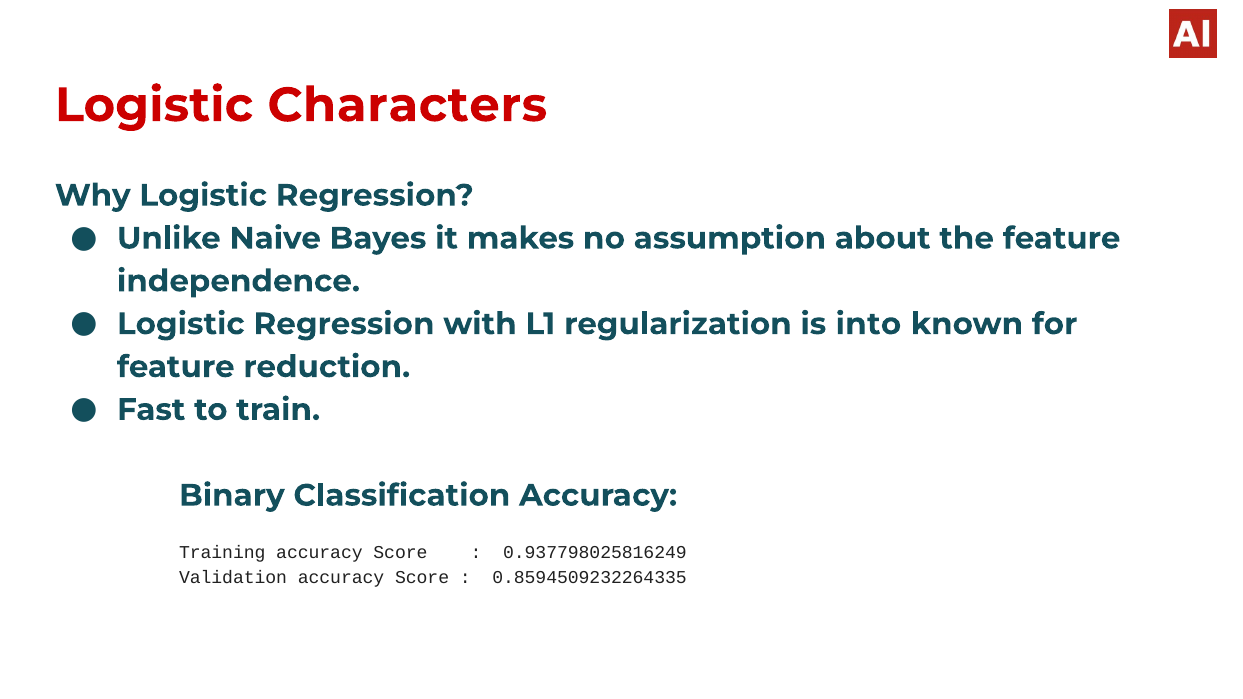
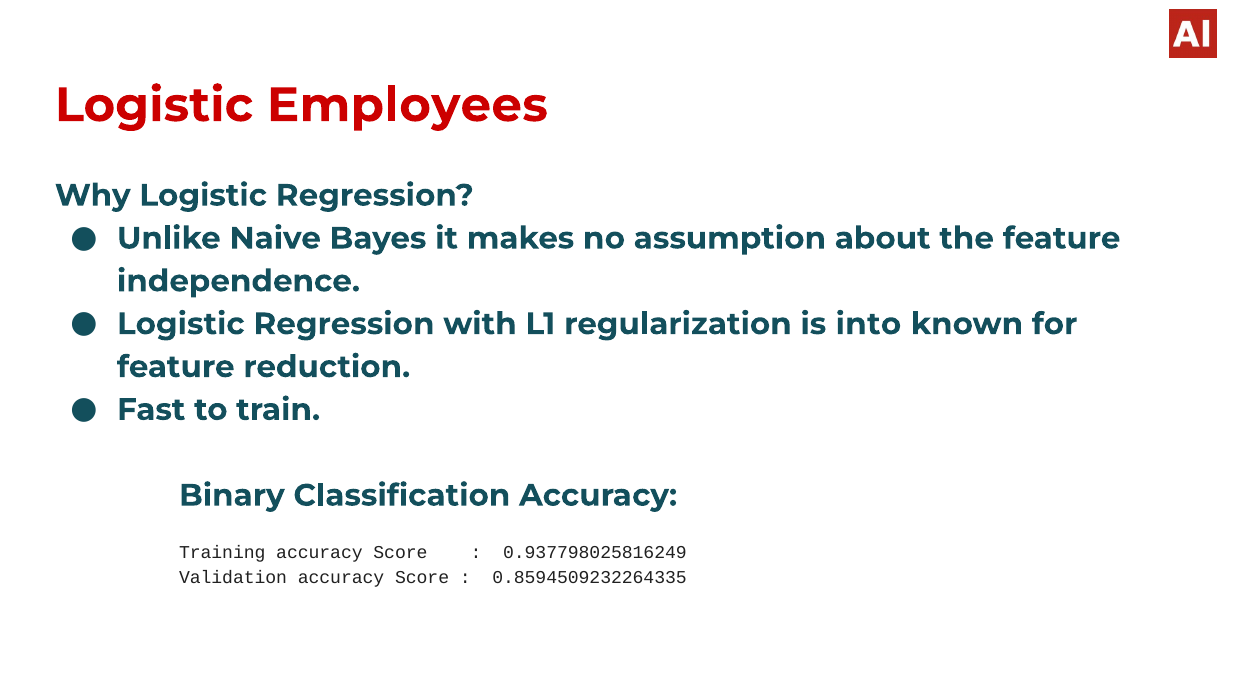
Characters: Characters -> Employees (407, 105)
